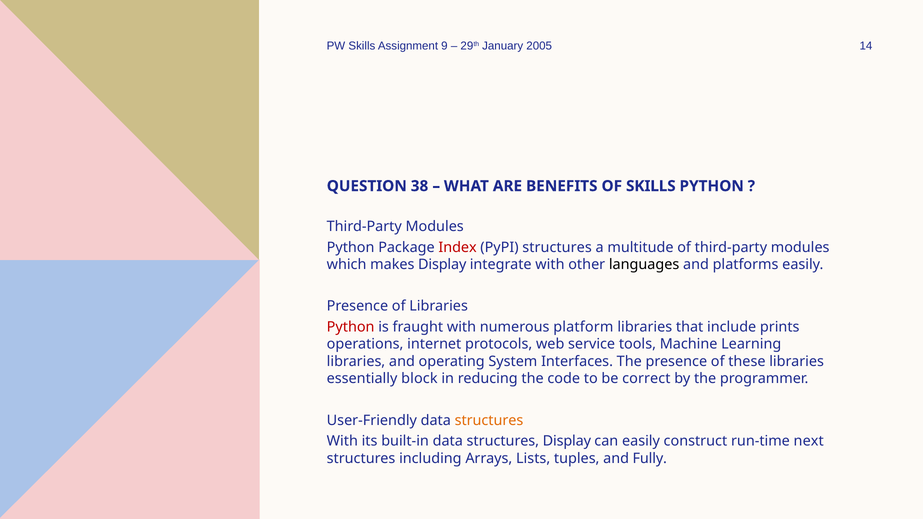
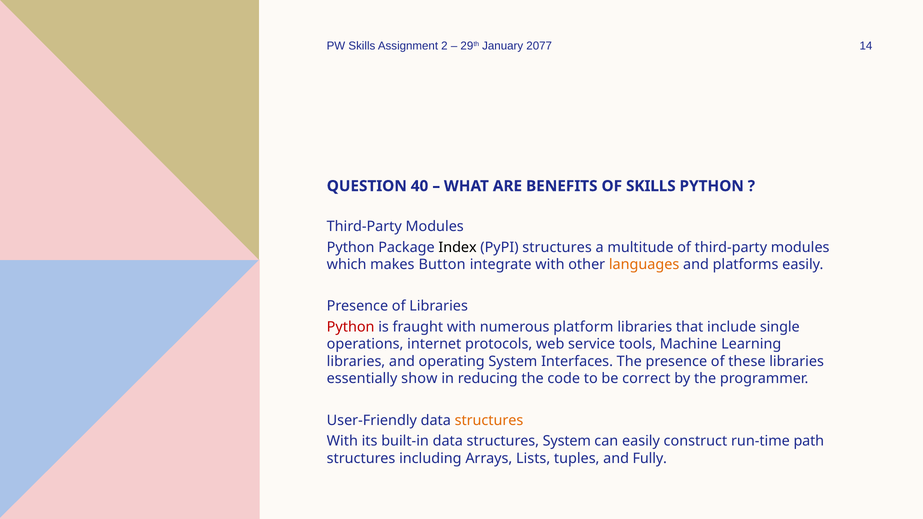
9: 9 -> 2 (444, 46)
2005: 2005 -> 2077 (539, 46)
38: 38 -> 40 (420, 186)
Index colour: red -> black (458, 247)
makes Display: Display -> Button (442, 265)
languages colour: black -> orange (644, 265)
prints: prints -> single (780, 327)
block: block -> show (419, 379)
structures Display: Display -> System (567, 441)
next: next -> path (809, 441)
